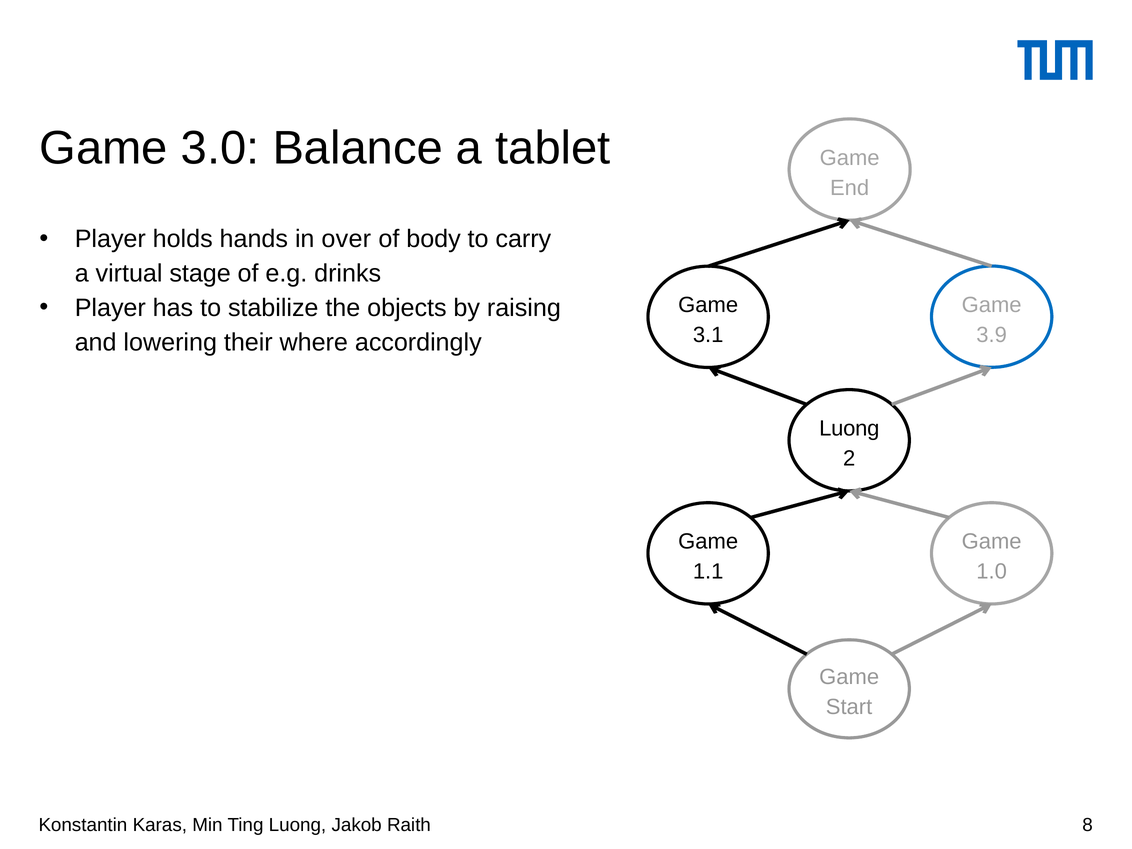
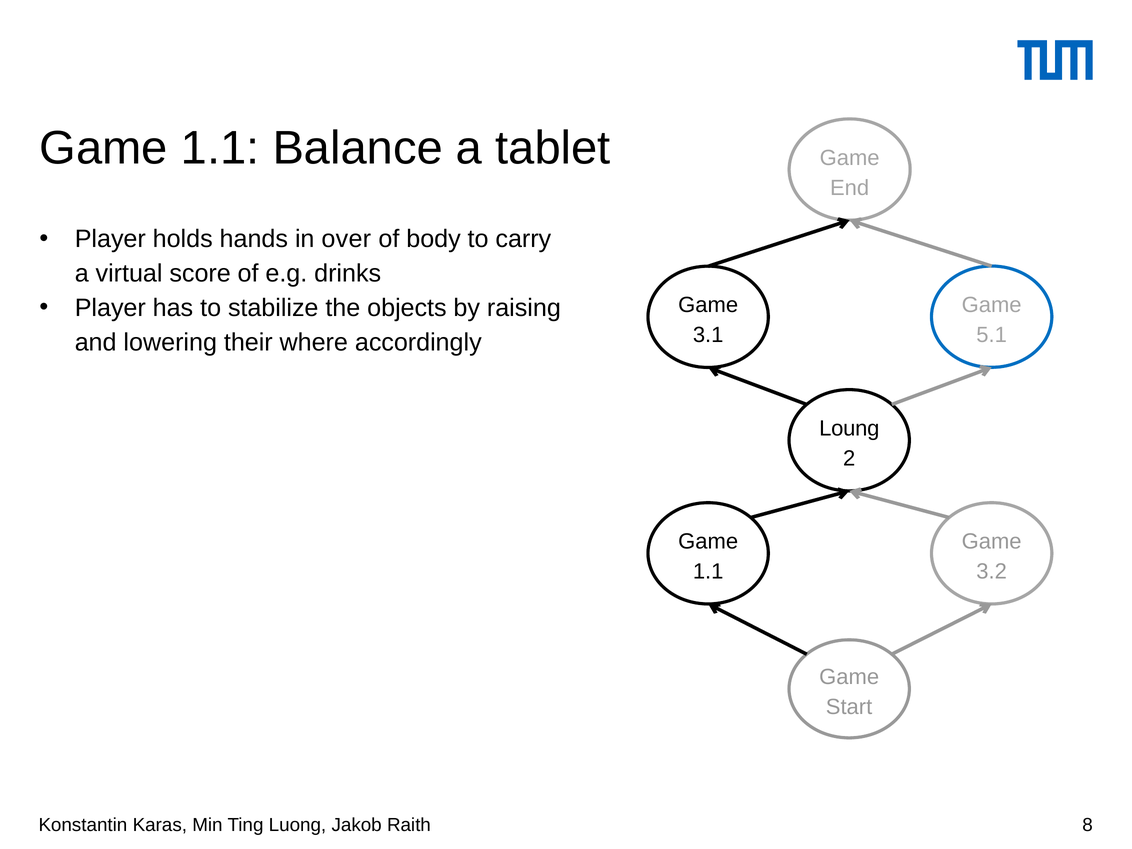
3.0: 3.0 -> 1.1 (220, 148)
stage: stage -> score (200, 274)
3.9: 3.9 -> 5.1 (992, 335)
Luong: Luong -> Loung (849, 429)
1.0: 1.0 -> 3.2 (992, 572)
